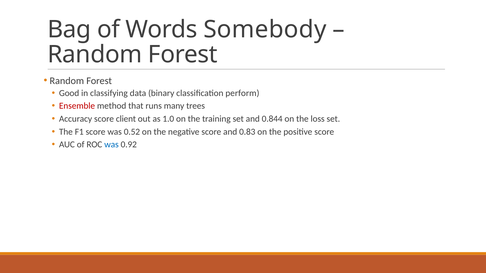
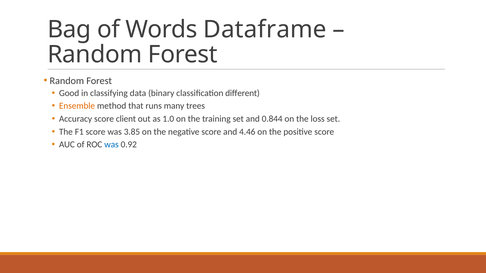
Somebody: Somebody -> Dataframe (265, 30)
perform: perform -> different (242, 93)
Ensemble colour: red -> orange (77, 106)
0.52: 0.52 -> 3.85 (132, 132)
0.83: 0.83 -> 4.46 (247, 132)
